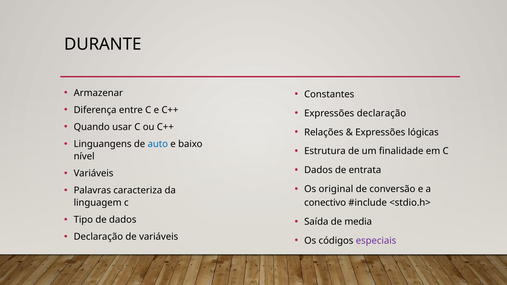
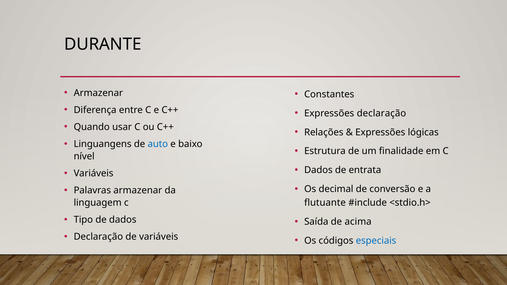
original: original -> decimal (336, 189)
Palavras caracteriza: caracteriza -> armazenar (138, 191)
conectivo: conectivo -> flutuante (325, 203)
media: media -> acima (358, 222)
especiais colour: purple -> blue (376, 241)
